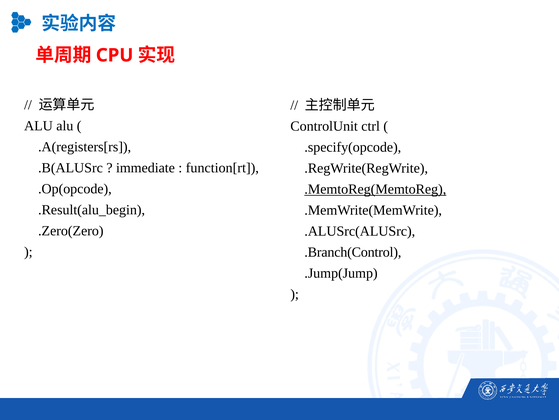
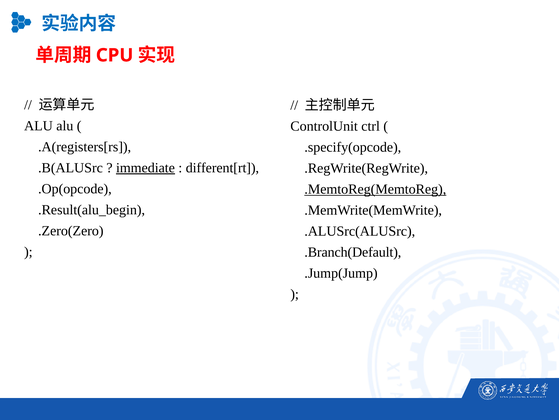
immediate underline: none -> present (145, 168)
function[rt: function[rt -> different[rt (222, 168)
.Branch(Control: .Branch(Control -> .Branch(Default (353, 252)
